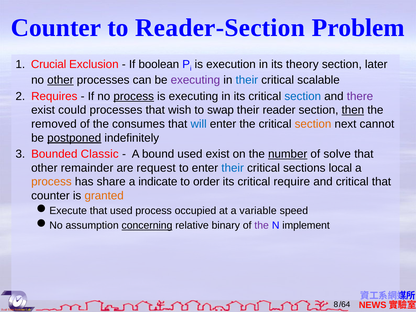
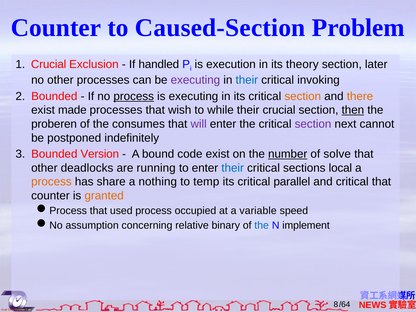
Reader-Section: Reader-Section -> Caused-Section (220, 28)
boolean: boolean -> handled (159, 64)
other underline: present -> none (60, 80)
scalable: scalable -> invoking (319, 80)
2 Requires: Requires -> Bounded (54, 96)
section colour: blue -> orange (303, 96)
there colour: purple -> orange (360, 96)
could: could -> made (72, 110)
swap: swap -> while (221, 110)
their reader: reader -> crucial (279, 110)
removed: removed -> proberen (54, 124)
will colour: blue -> purple (199, 124)
section colour: orange -> purple (313, 124)
postponed underline: present -> none (74, 138)
Classic: Classic -> Version (100, 154)
bound used: used -> code (190, 154)
remainder: remainder -> deadlocks (87, 168)
request: request -> running (156, 168)
indicate: indicate -> nothing (158, 182)
order: order -> temp (206, 182)
require: require -> parallel (292, 182)
Execute: Execute -> Process (68, 211)
concerning underline: present -> none (147, 225)
the colour: purple -> blue (262, 225)
